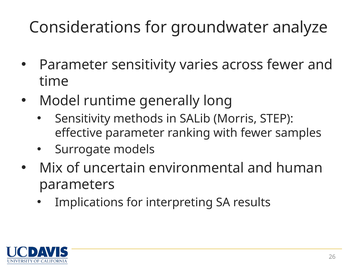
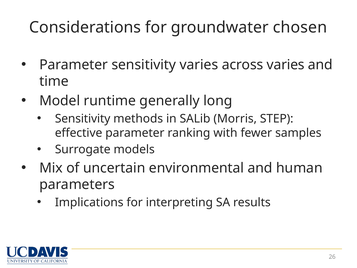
analyze: analyze -> chosen (300, 27)
across fewer: fewer -> varies (286, 65)
